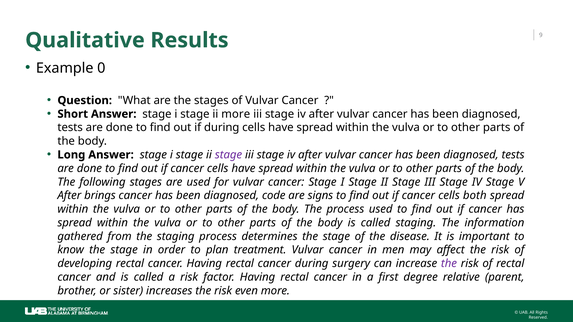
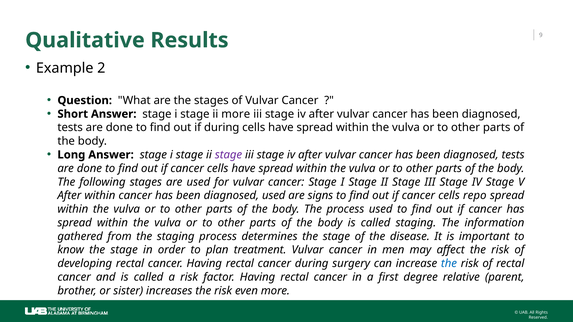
0: 0 -> 2 (101, 68)
After brings: brings -> within (100, 196)
diagnosed code: code -> used (274, 196)
both: both -> repo (475, 196)
the colour: purple -> blue (449, 264)
